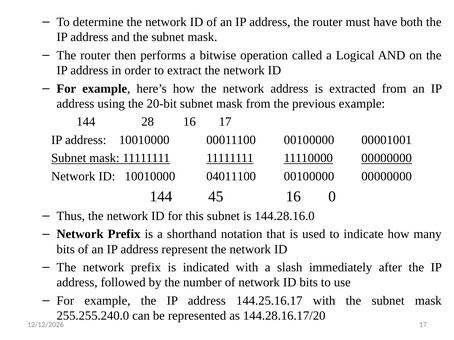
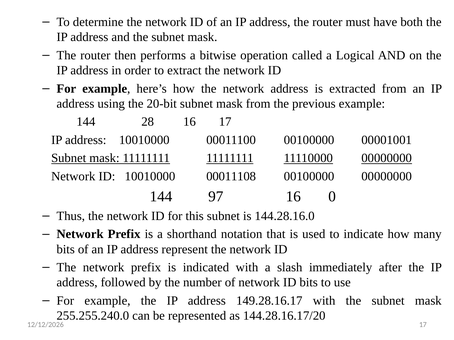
04011100: 04011100 -> 00011108 (231, 176)
45: 45 -> 97 (216, 197)
144.25.16.17: 144.25.16.17 -> 149.28.16.17 (269, 301)
